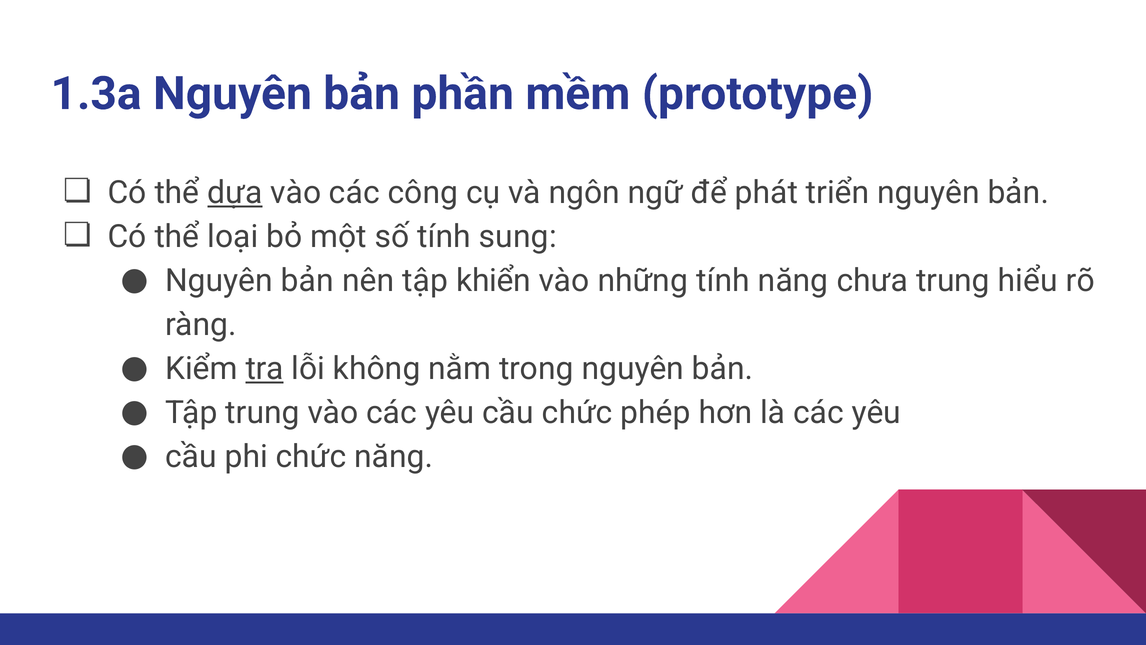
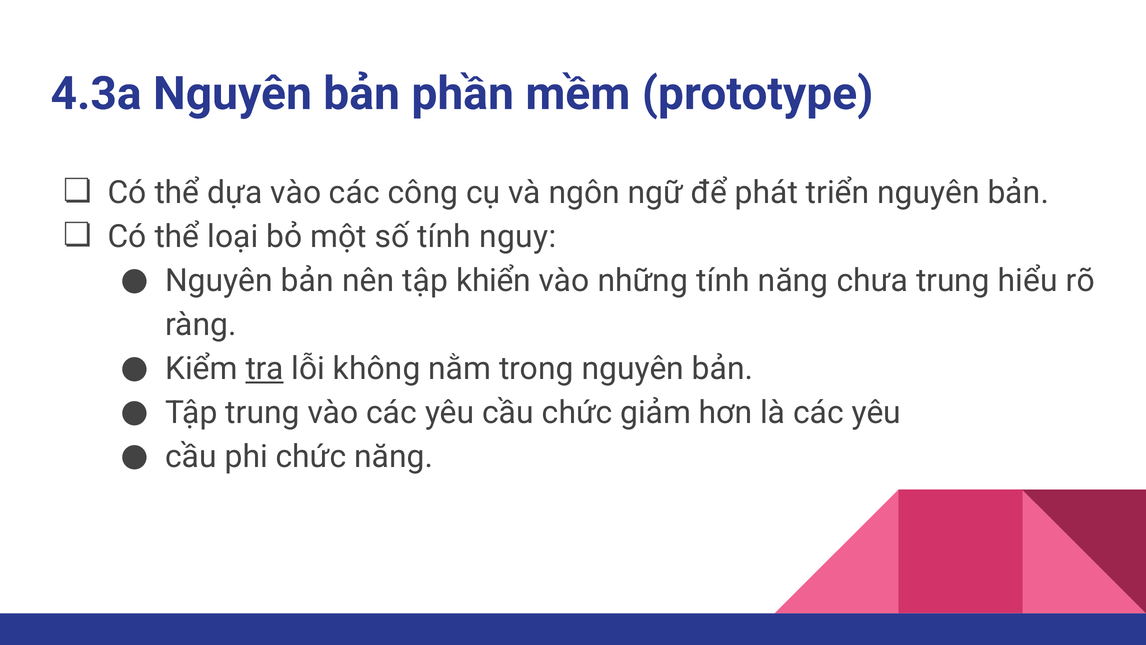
1.3a: 1.3a -> 4.3a (96, 94)
dựa underline: present -> none (235, 193)
sung: sung -> nguy (518, 237)
phép: phép -> giảm (656, 413)
